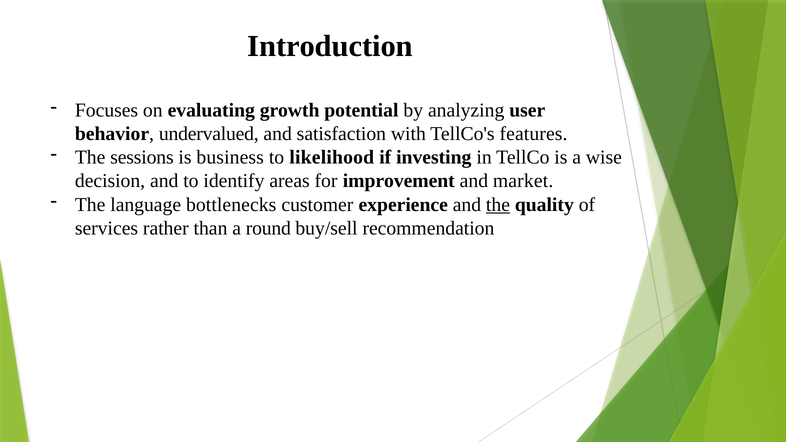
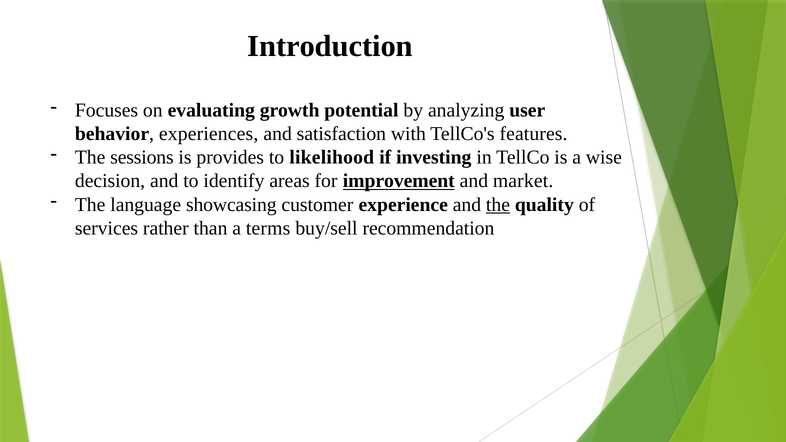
undervalued: undervalued -> experiences (209, 134)
business: business -> provides (230, 157)
improvement underline: none -> present (399, 181)
bottlenecks: bottlenecks -> showcasing (231, 205)
round: round -> terms (268, 228)
